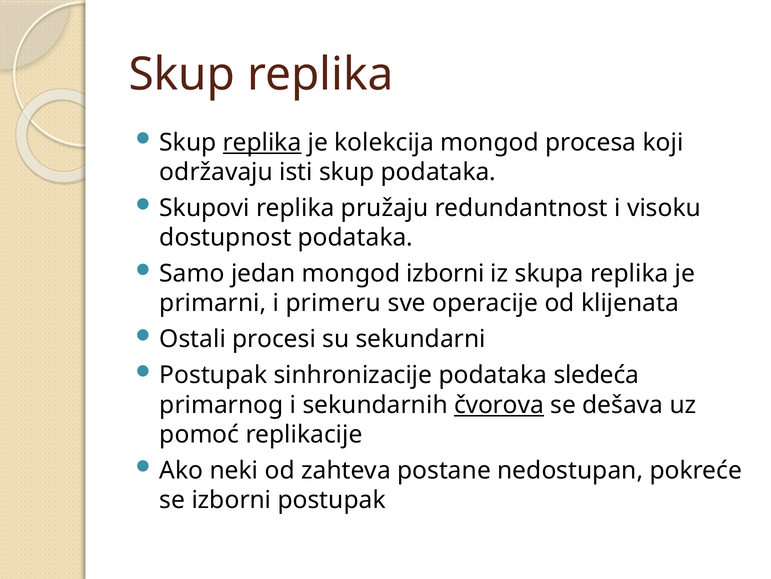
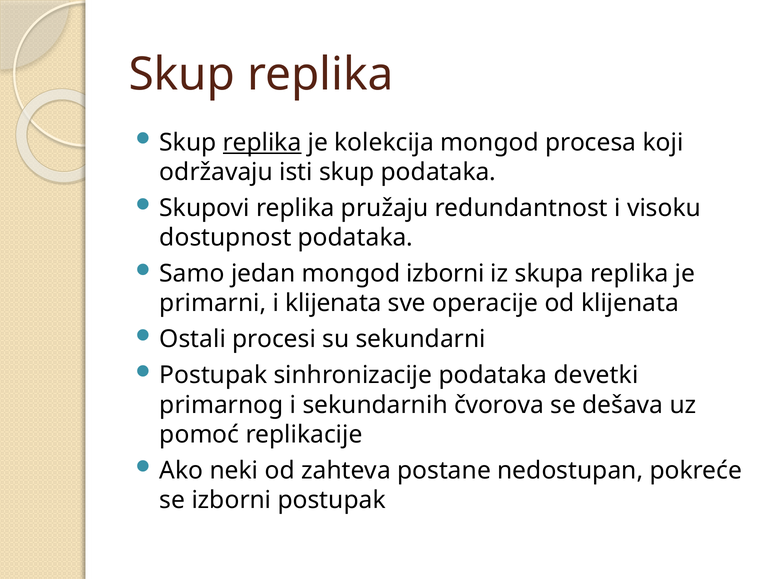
i primeru: primeru -> klijenata (333, 303)
sledeća: sledeća -> devetki (596, 375)
čvorova underline: present -> none (499, 404)
